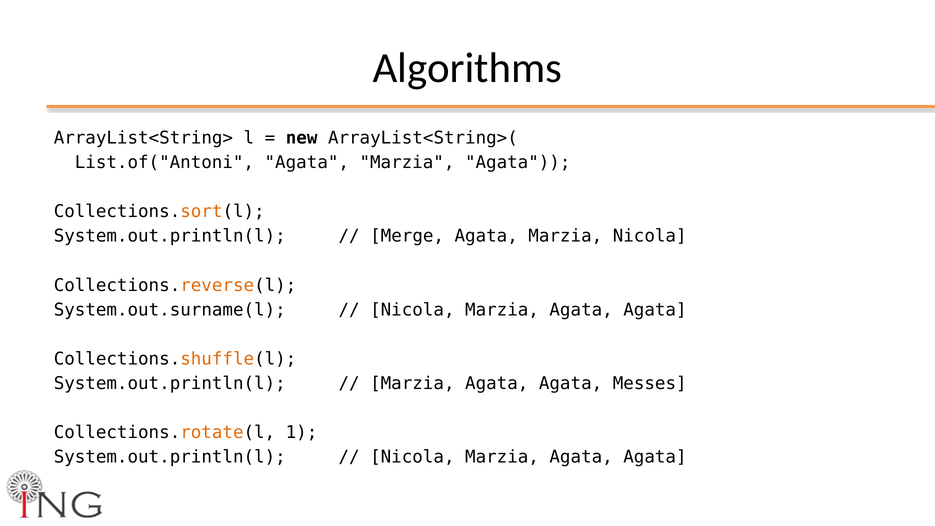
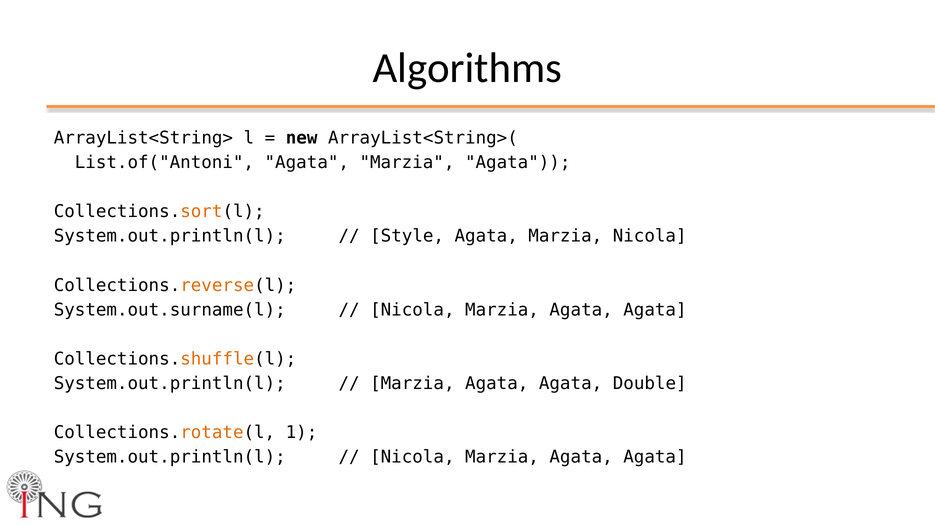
Merge: Merge -> Style (407, 236)
Messes: Messes -> Double (650, 383)
